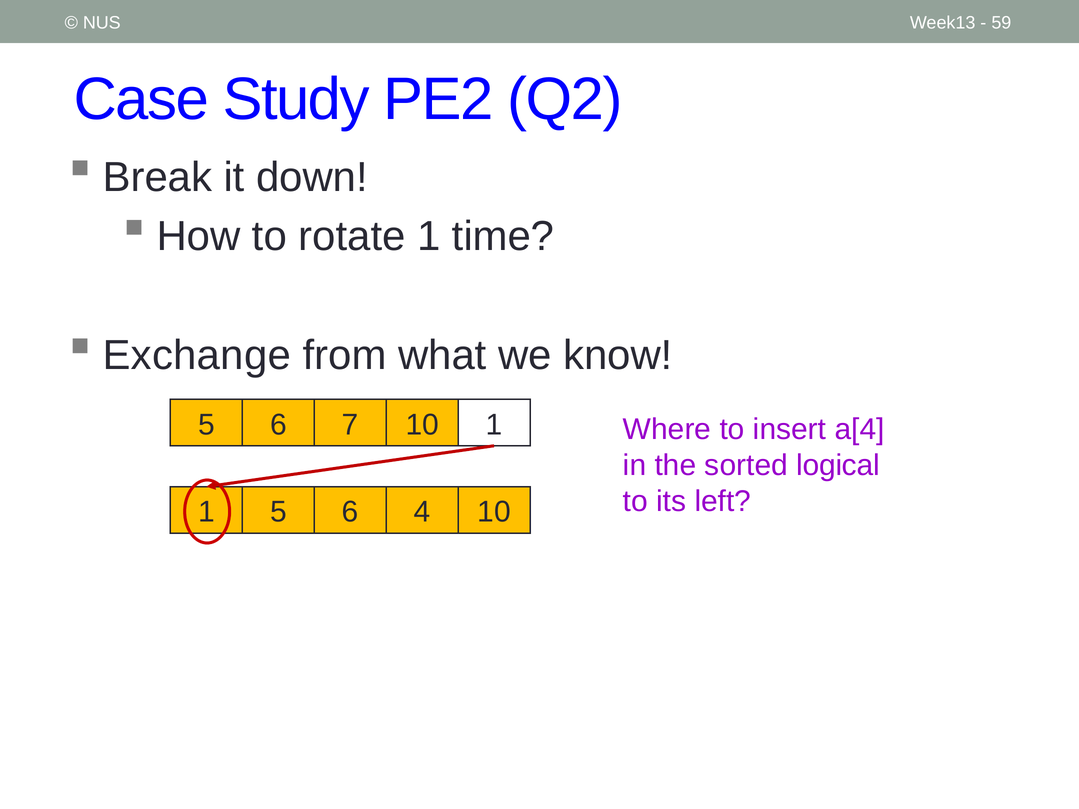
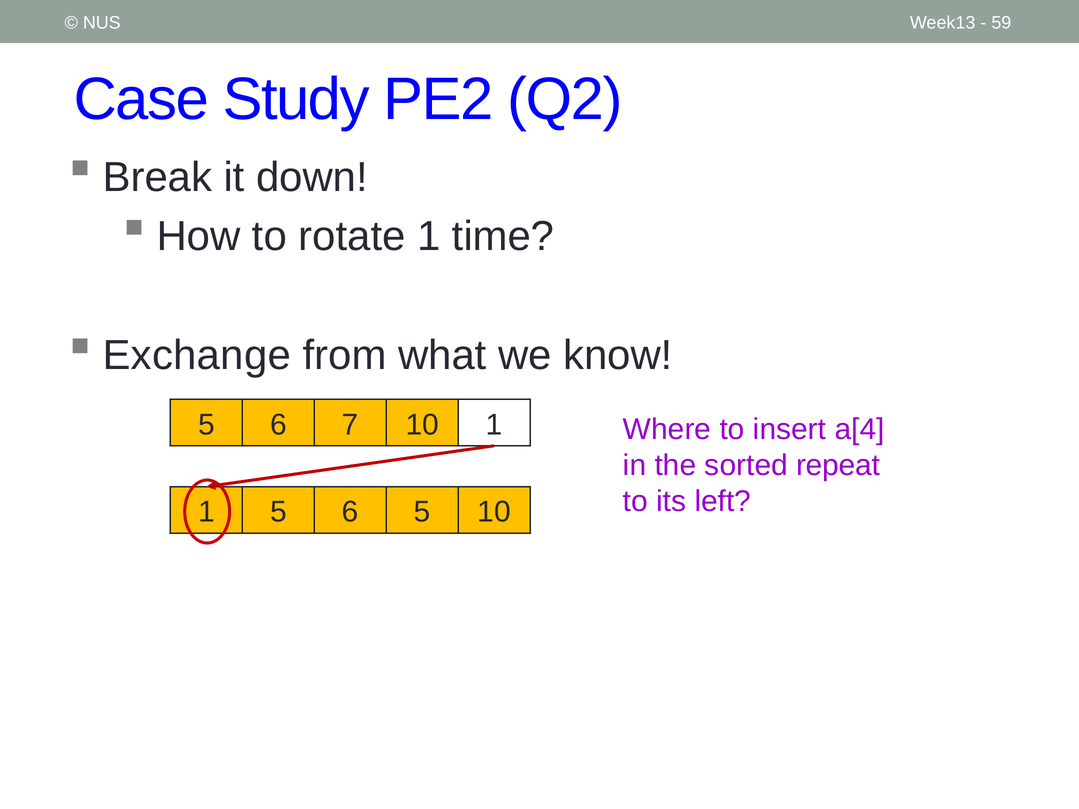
logical: logical -> repeat (838, 465)
6 4: 4 -> 5 (422, 512)
